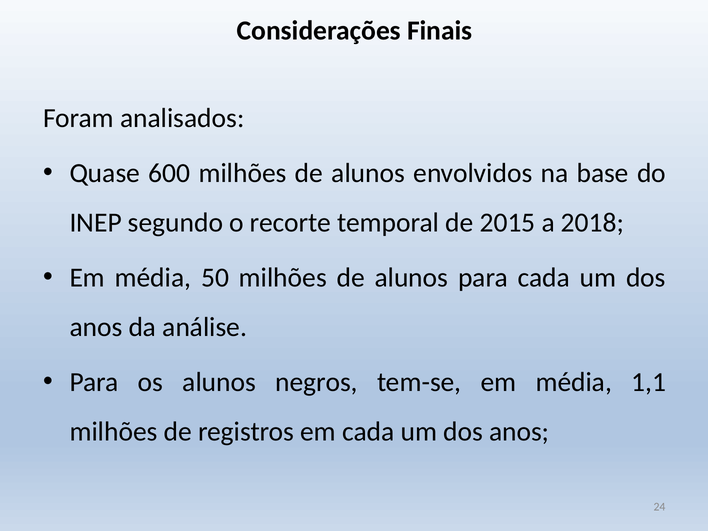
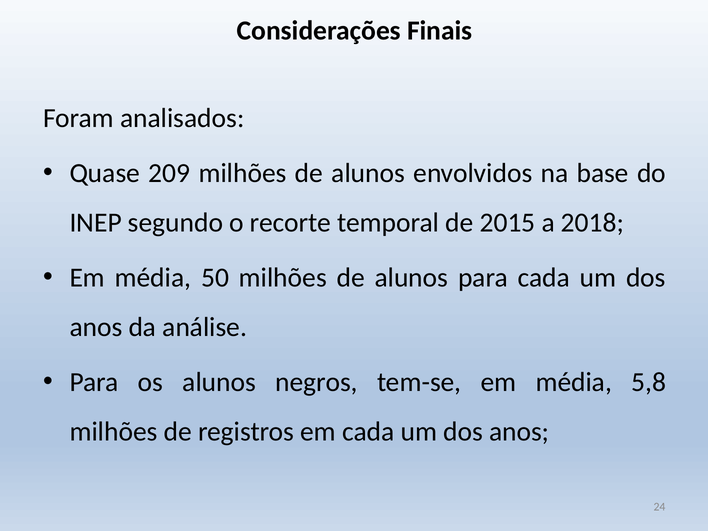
600: 600 -> 209 (169, 173)
1,1: 1,1 -> 5,8 (649, 382)
